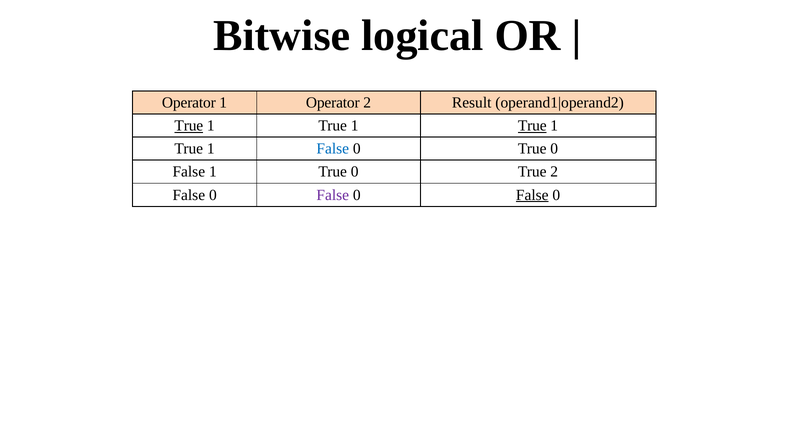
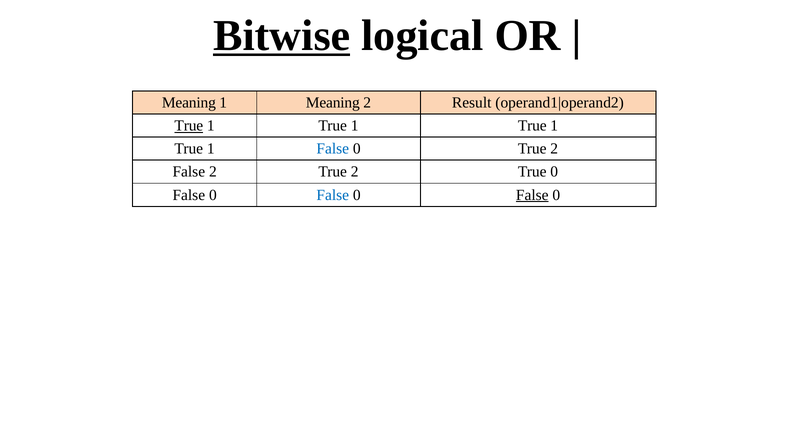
Bitwise underline: none -> present (282, 36)
Operator: Operator -> Meaning (189, 103)
1 Operator: Operator -> Meaning (333, 103)
True underline: present -> none (532, 126)
0 True 0: 0 -> 2 (554, 149)
False 1: 1 -> 2 (213, 172)
0: 0 -> 2 (355, 172)
True 2: 2 -> 0 (554, 172)
False colour: purple -> blue (333, 195)
